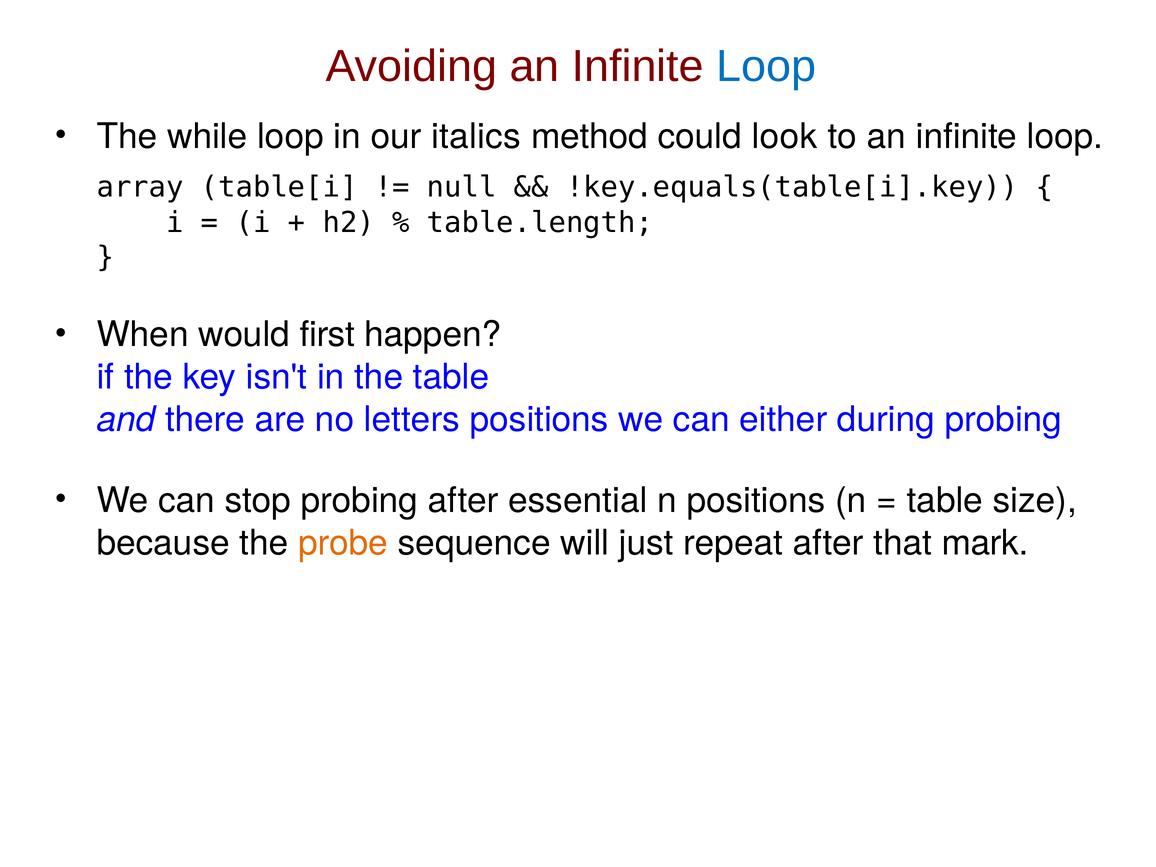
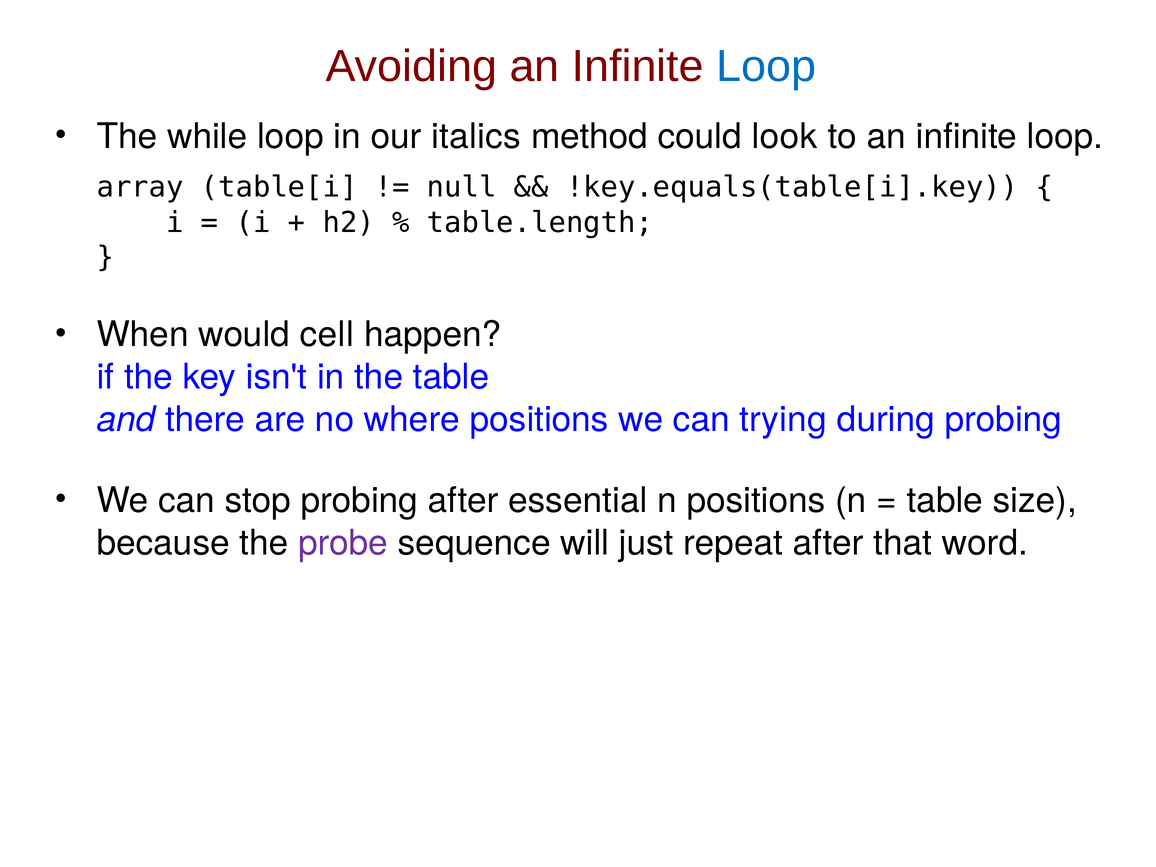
first: first -> cell (327, 335)
letters: letters -> where (412, 420)
either: either -> trying (783, 420)
probe colour: orange -> purple (343, 543)
mark: mark -> word (985, 543)
